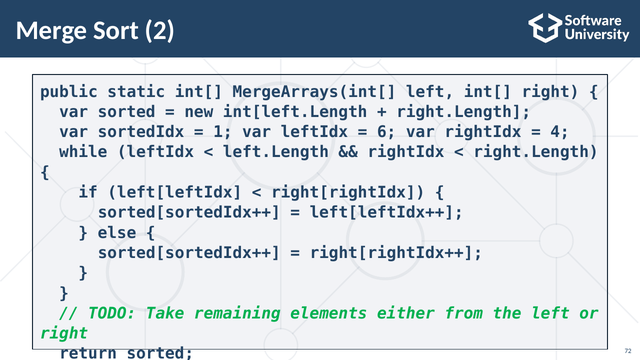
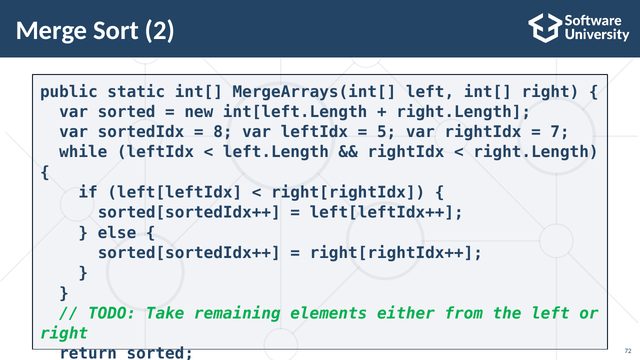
1: 1 -> 8 (223, 132)
6: 6 -> 5 (387, 132)
4: 4 -> 7 (560, 132)
